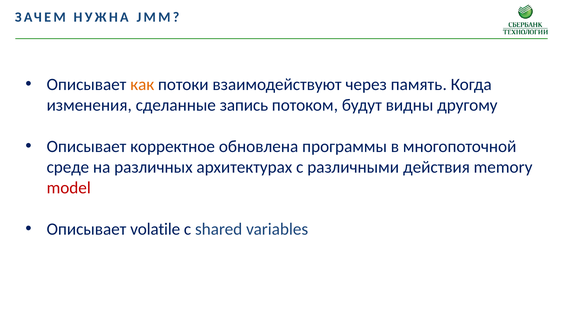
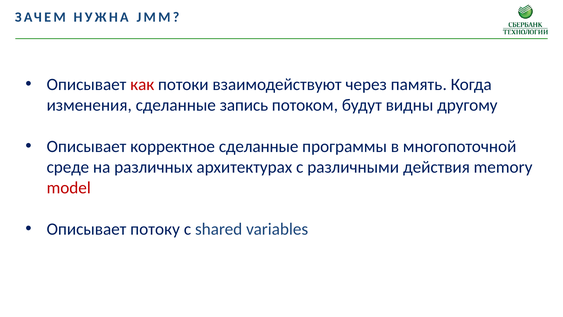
как colour: orange -> red (142, 84)
корректное обновлена: обновлена -> сделанные (259, 146)
volatile: volatile -> потоку (155, 229)
